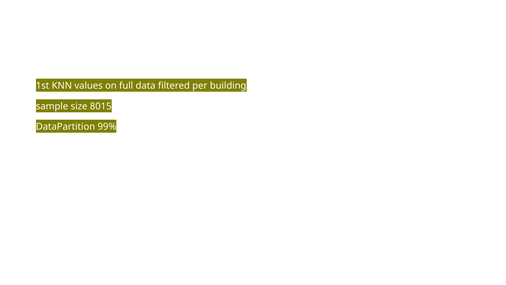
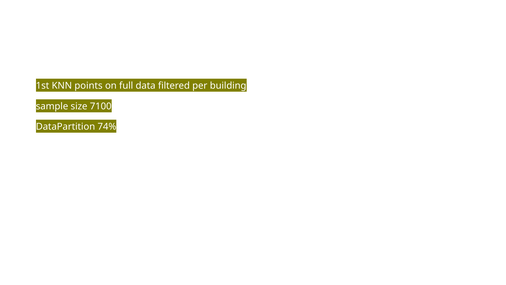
values: values -> points (89, 86)
8015: 8015 -> 7100 (101, 106)
99%: 99% -> 74% (107, 127)
